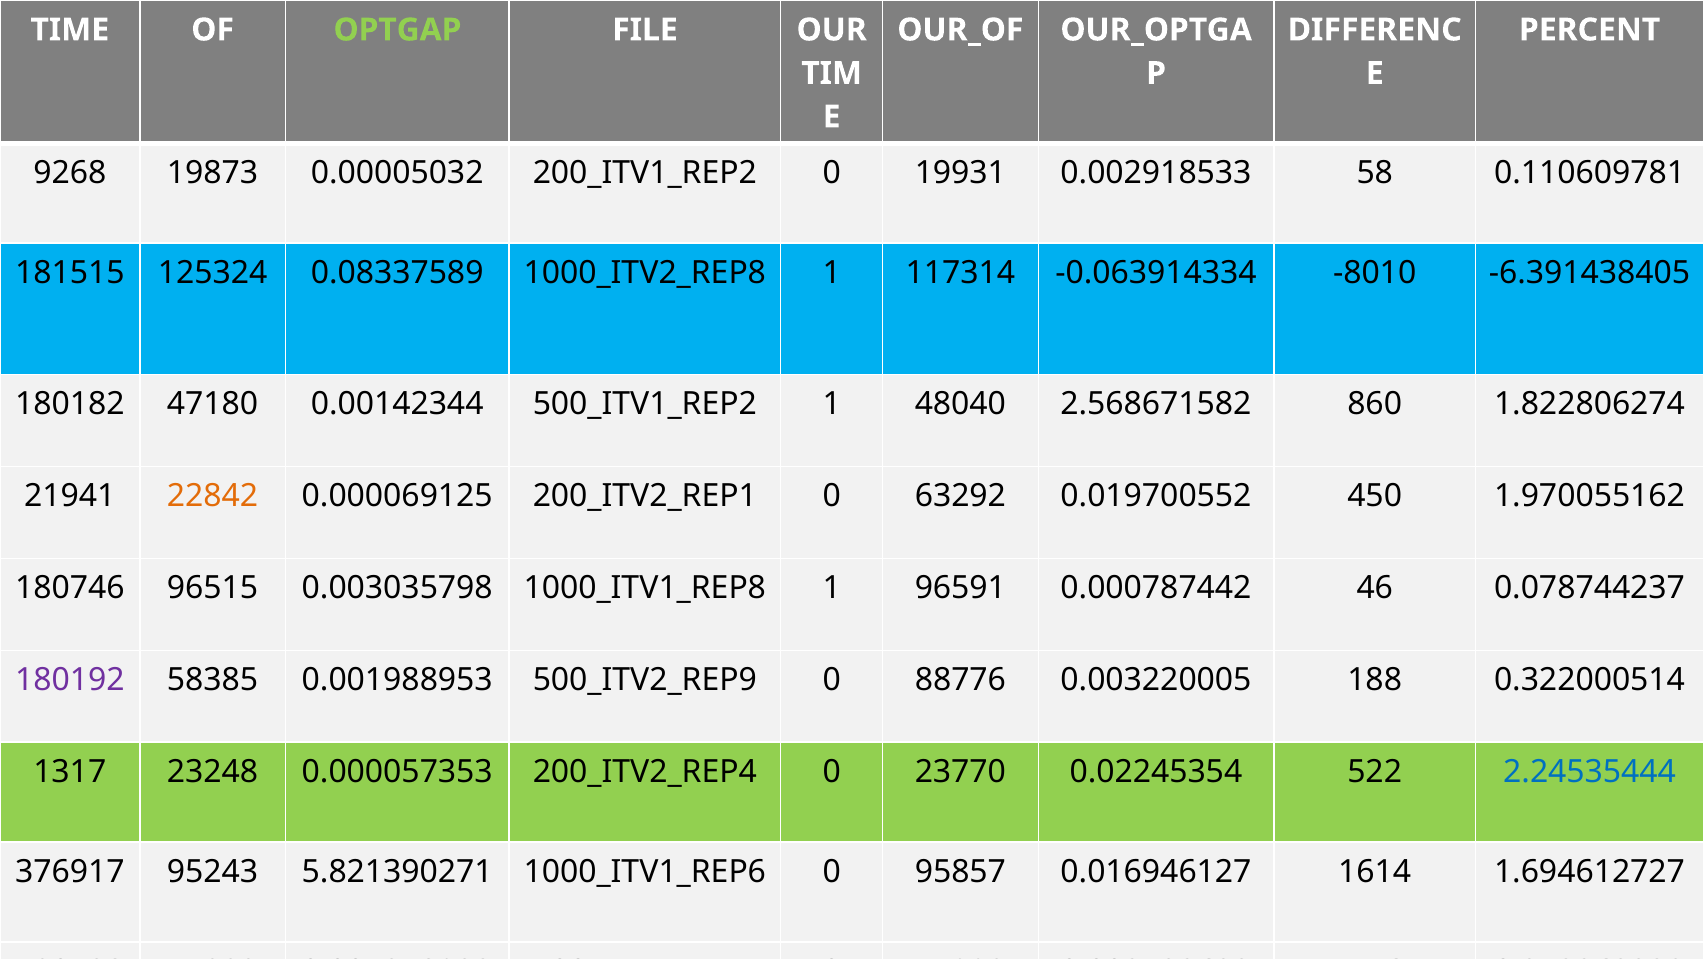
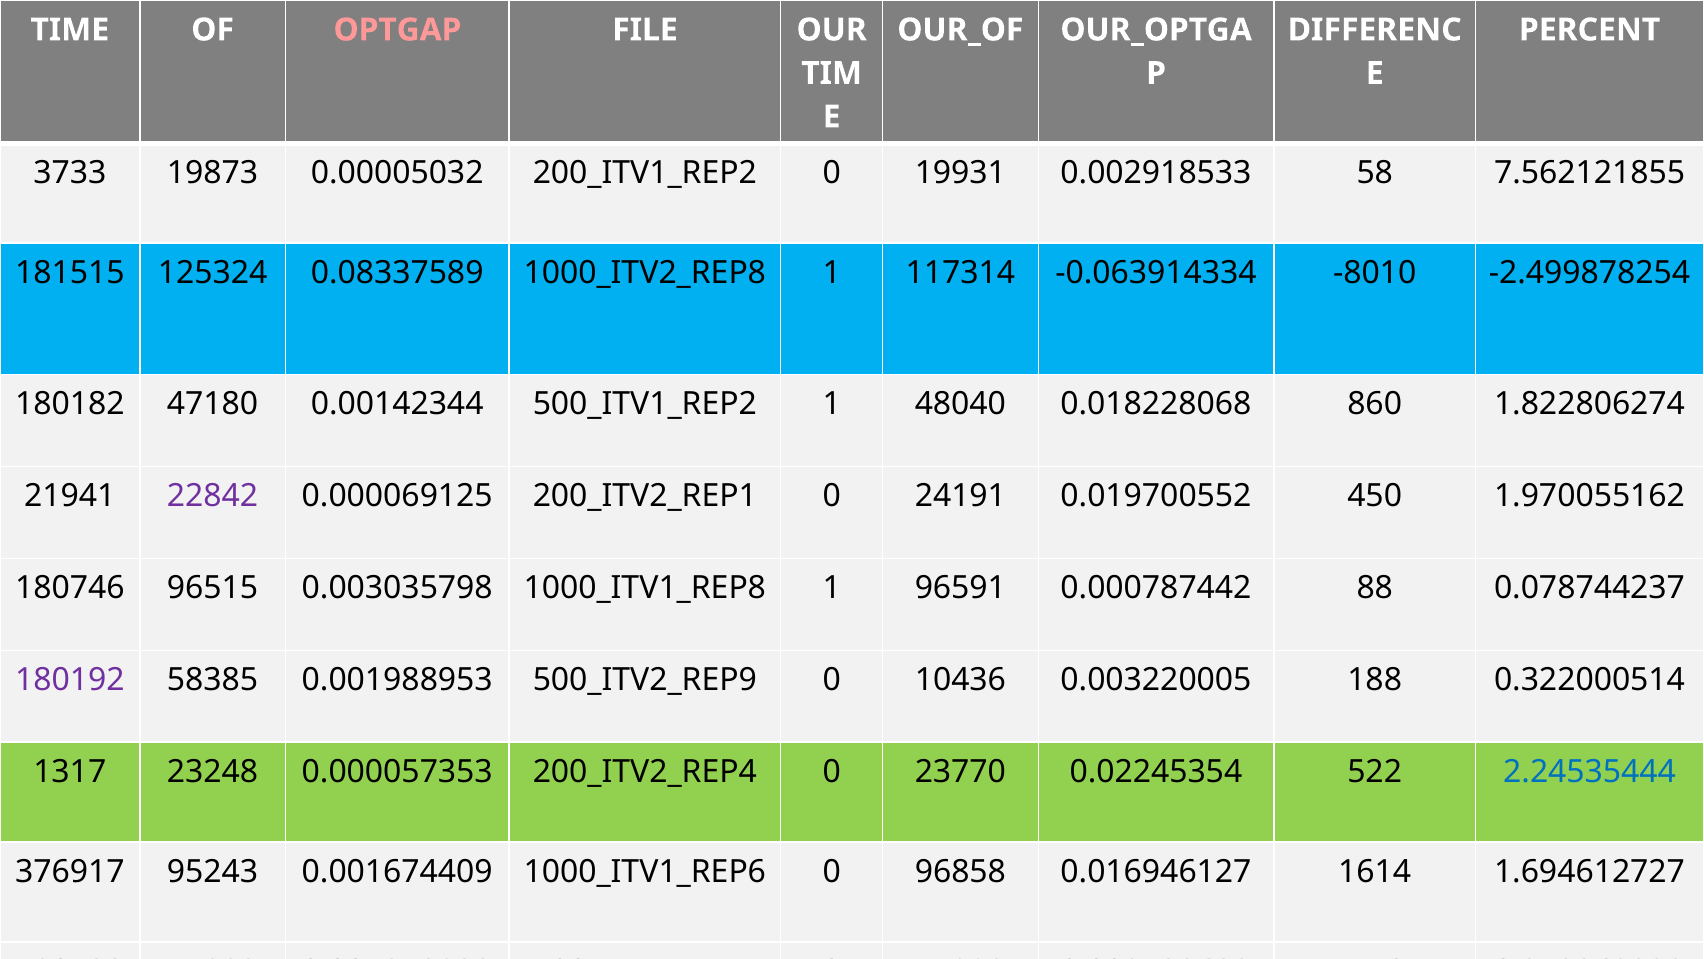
OPTGAP colour: light green -> pink (397, 30)
9268: 9268 -> 3733 (70, 173)
0.110609781: 0.110609781 -> 7.562121855 (1590, 173)
-6.391438405: -6.391438405 -> -2.499878254 (1590, 273)
2.568671582: 2.568671582 -> 0.018228068 (1156, 404)
22842 colour: orange -> purple (213, 496)
63292: 63292 -> 24191 (960, 496)
46: 46 -> 88 (1375, 588)
88776: 88776 -> 10436 (960, 680)
5.821390271: 5.821390271 -> 0.001674409 (397, 871)
95857: 95857 -> 96858 (960, 871)
